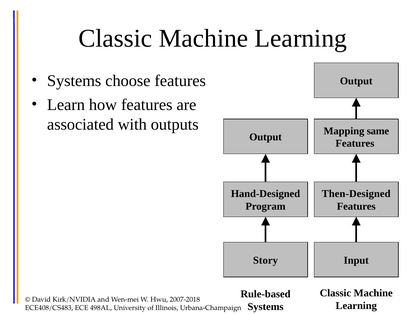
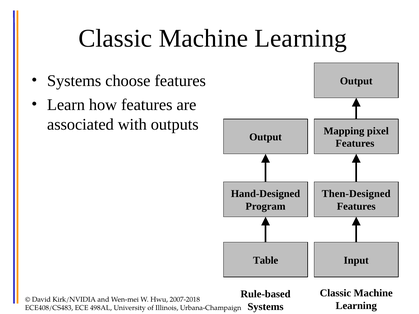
same: same -> pixel (378, 131)
Story: Story -> Table (266, 260)
